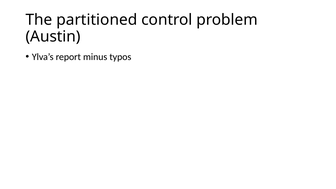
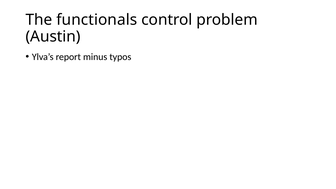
partitioned: partitioned -> functionals (97, 20)
